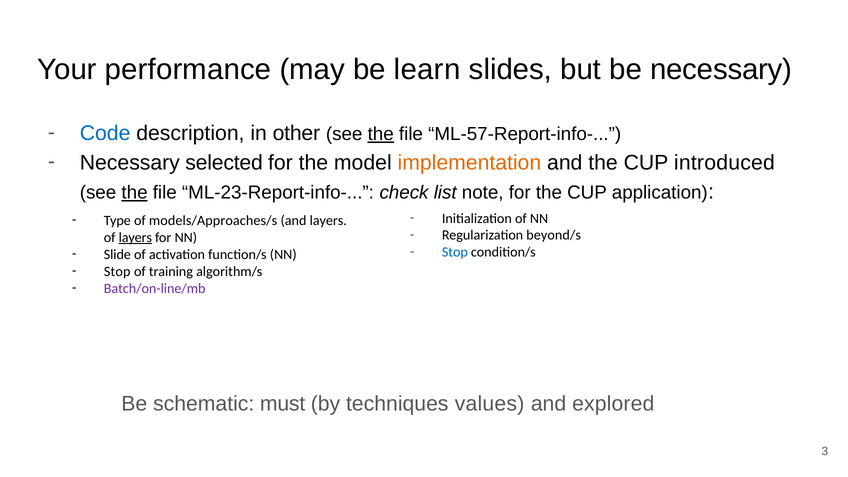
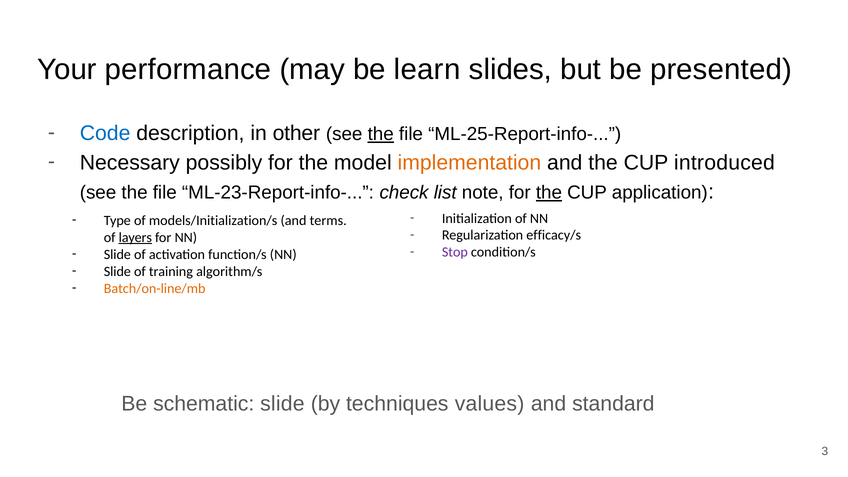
be necessary: necessary -> presented (721, 69)
ML-57-Report-info-: ML-57-Report-info- -> ML-25-Report-info- (525, 134)
selected: selected -> possibly (224, 163)
the underline: present -> none (135, 193)
the underline: none -> present (549, 193)
models/Approaches/s: models/Approaches/s -> models/Initialization/s (213, 221)
and layers: layers -> terms (328, 221)
beyond/s: beyond/s -> efficacy/s (554, 235)
Stop colour: blue -> purple (455, 252)
Stop: Stop -> Slide (117, 271)
Batch/on-line/mb colour: purple -> orange (155, 288)
schematic must: must -> slide (282, 404)
explored: explored -> standard (613, 404)
